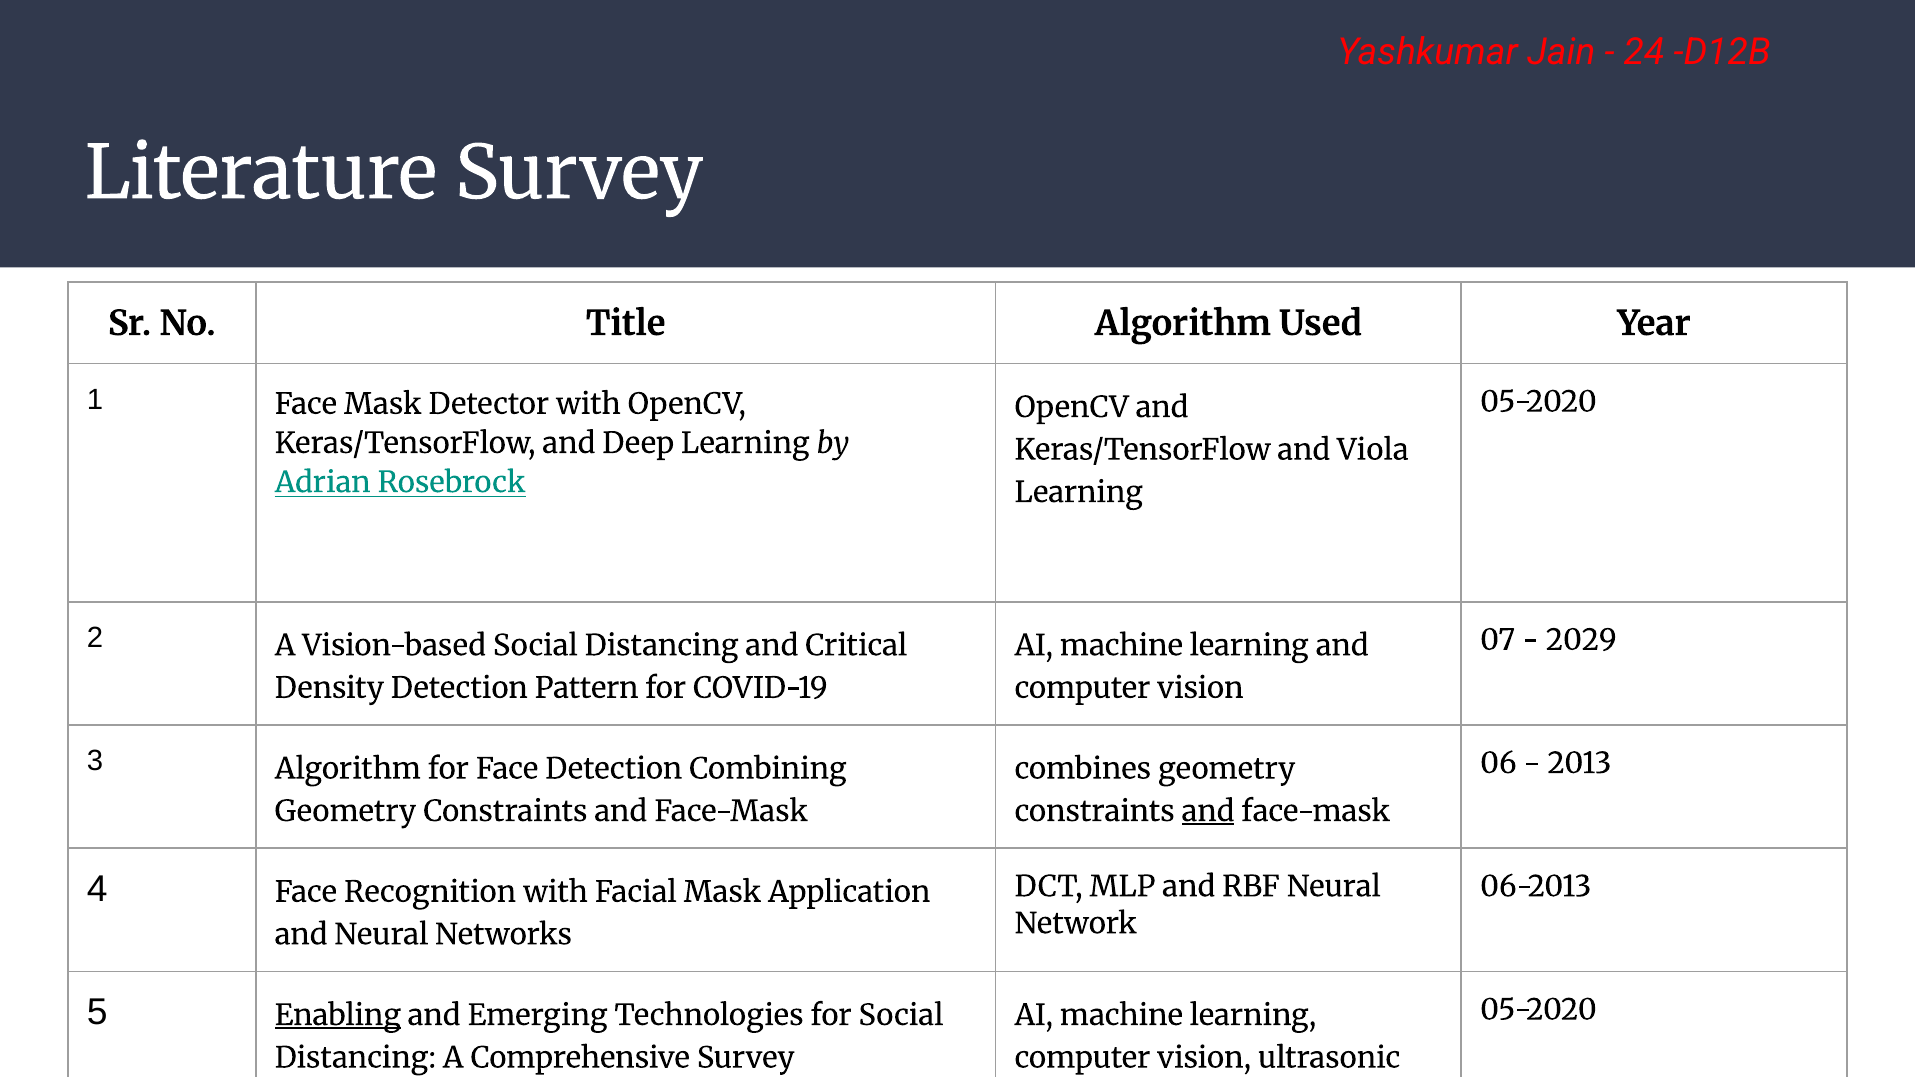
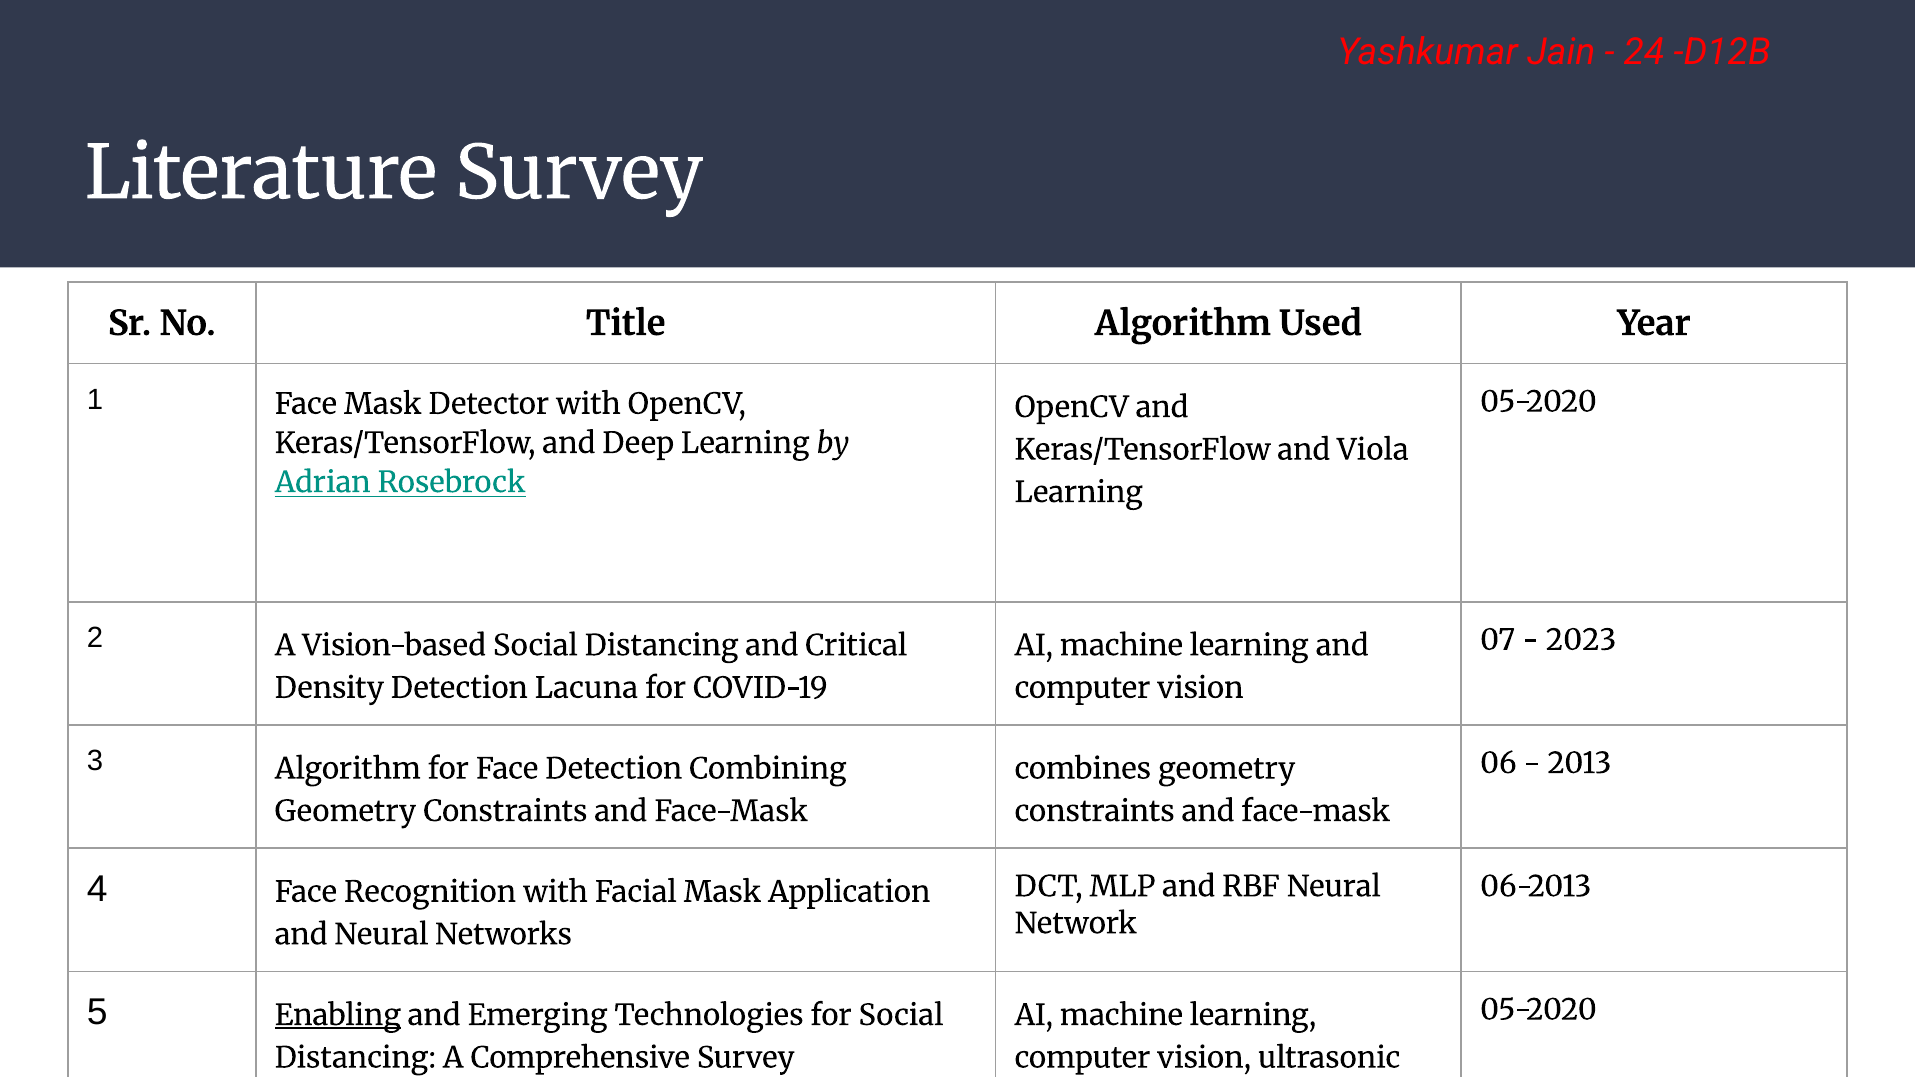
2029: 2029 -> 2023 (1581, 640)
Pattern: Pattern -> Lacuna (586, 688)
and underline: present -> none (1208, 812)
